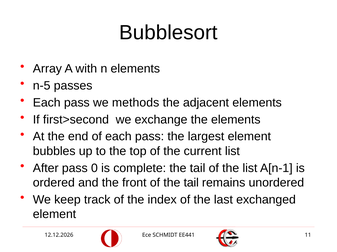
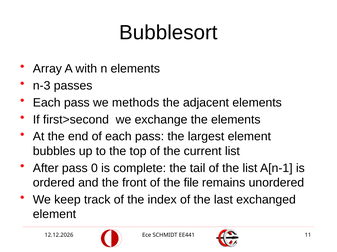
n-5: n-5 -> n-3 (42, 86)
of the tail: tail -> file (191, 183)
